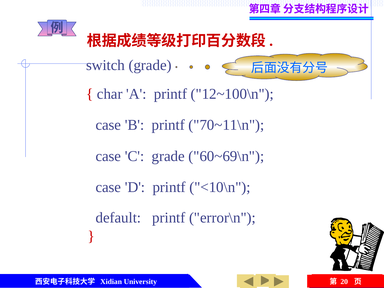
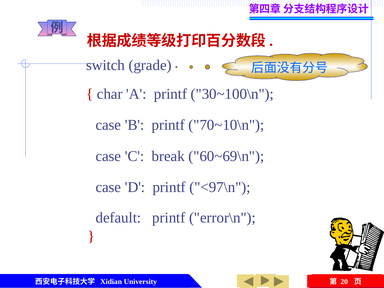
12~100\n: 12~100\n -> 30~100\n (232, 94)
70~11\n: 70~11\n -> 70~10\n (226, 125)
C grade: grade -> break (168, 156)
<10\n: <10\n -> <97\n (220, 187)
